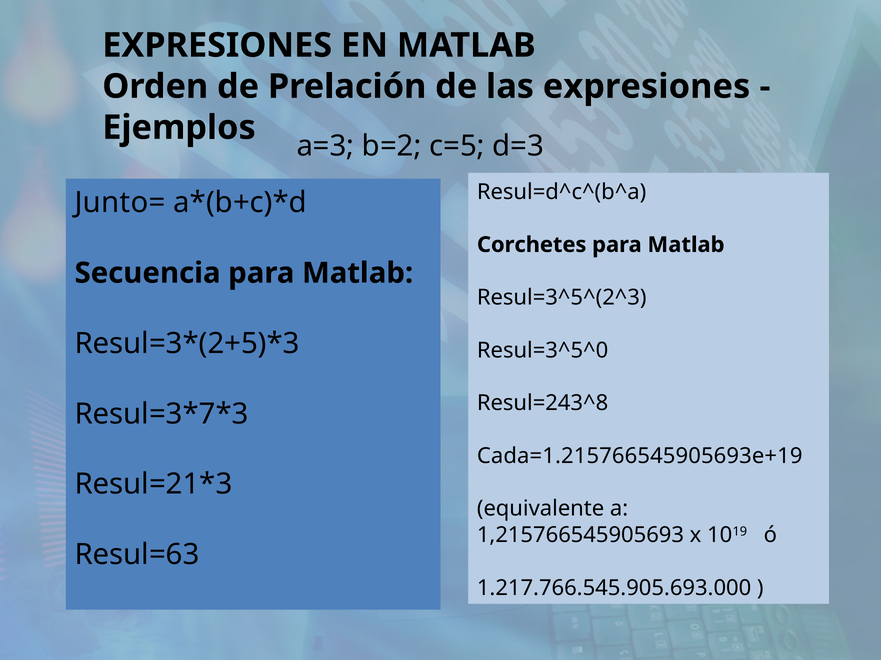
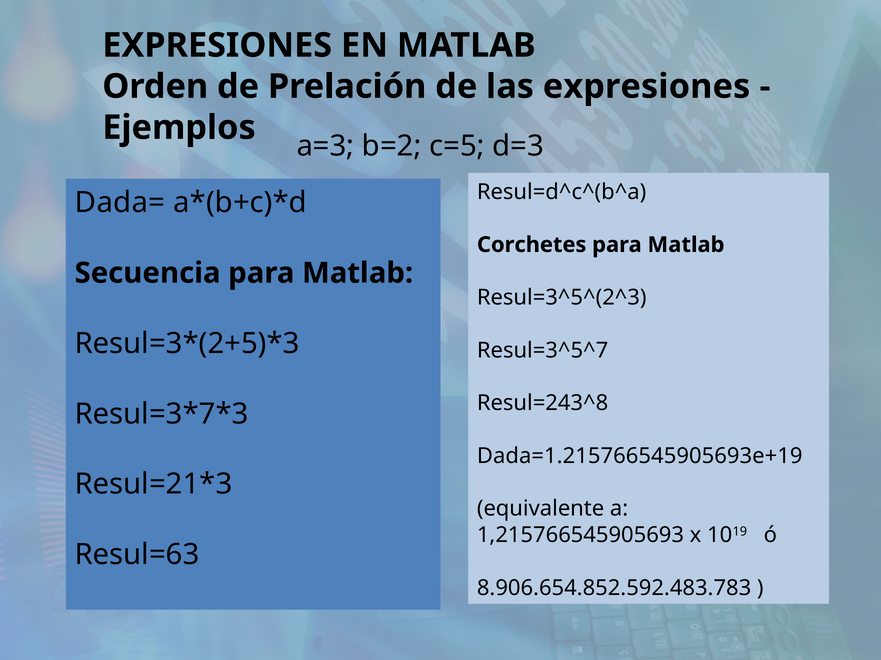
Junto=: Junto= -> Dada= (120, 203)
Resul=3^5^0: Resul=3^5^0 -> Resul=3^5^7 (543, 351)
Cada=1.215766545905693e+19: Cada=1.215766545905693e+19 -> Dada=1.215766545905693e+19 (640, 456)
1.217.766.545.905.693.000: 1.217.766.545.905.693.000 -> 8.906.654.852.592.483.783 (614, 589)
